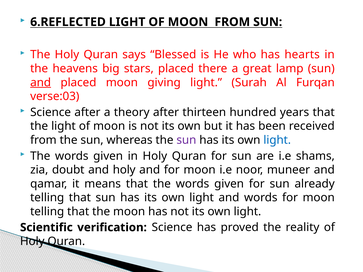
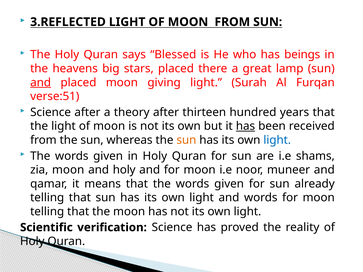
6.REFLECTED: 6.REFLECTED -> 3.REFLECTED (68, 22)
hearts: hearts -> beings (302, 55)
verse:03: verse:03 -> verse:51 (55, 96)
has underline: none -> present (246, 126)
sun colour: purple -> orange (186, 140)
zia doubt: doubt -> moon (68, 170)
